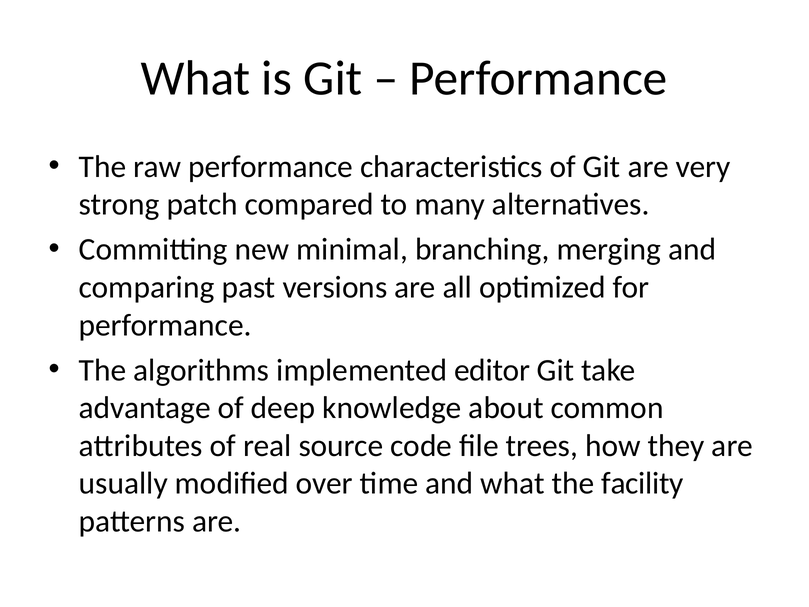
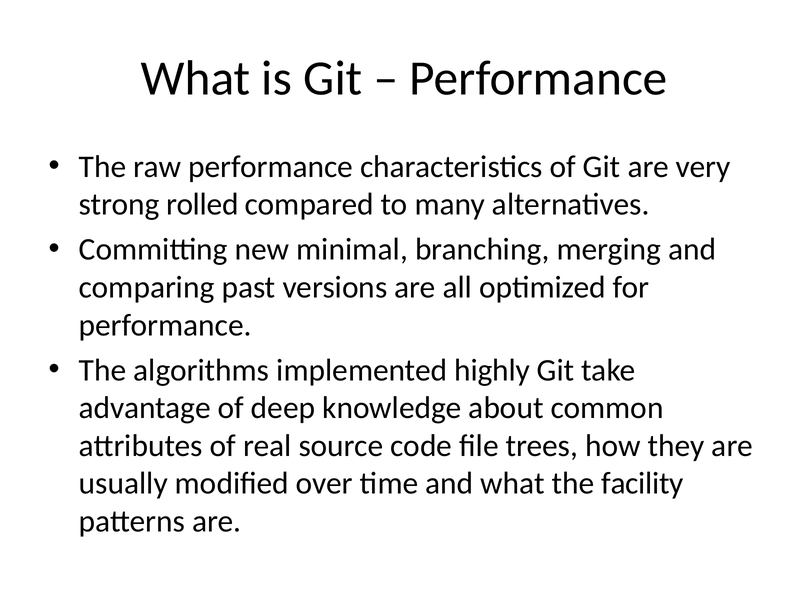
patch: patch -> rolled (202, 204)
editor: editor -> highly (492, 370)
